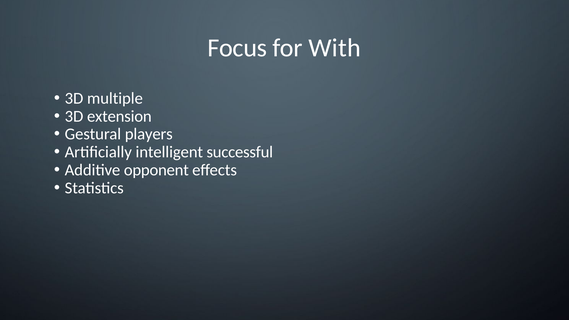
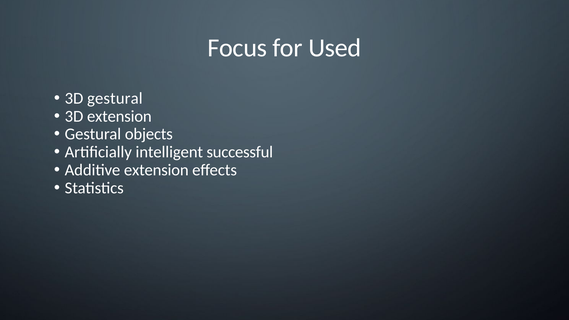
With: With -> Used (335, 48)
3D multiple: multiple -> gestural (115, 98)
players: players -> objects (149, 134)
Additive opponent: opponent -> extension (156, 170)
